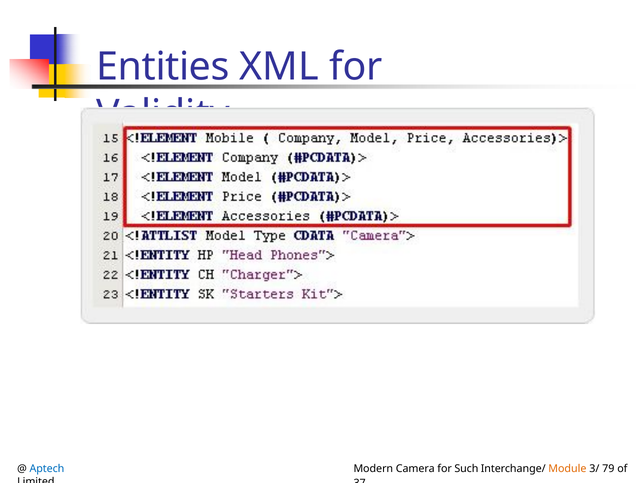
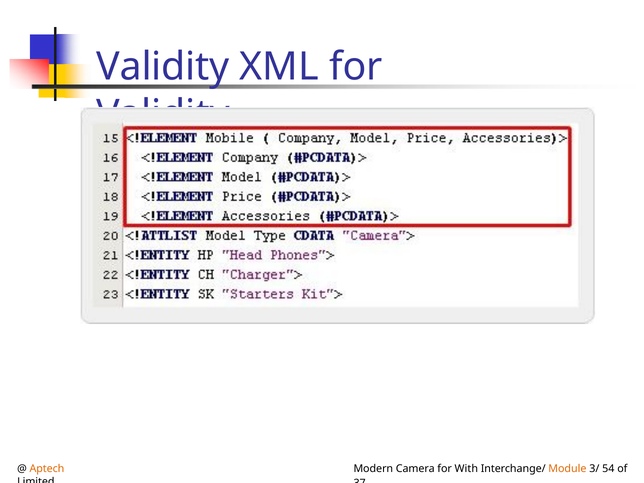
Entities: Entities -> Validity (163, 67)
Aptech colour: blue -> orange (47, 469)
Such: Such -> With (466, 469)
79: 79 -> 54 (608, 469)
